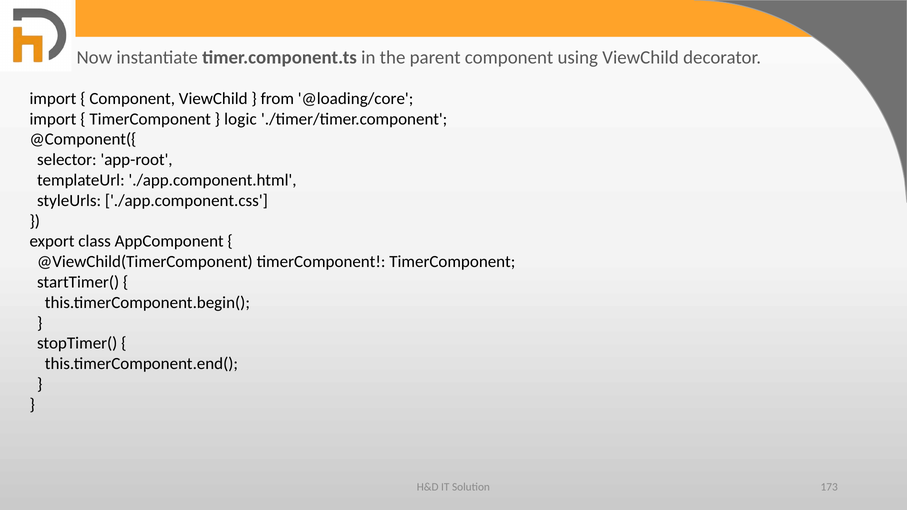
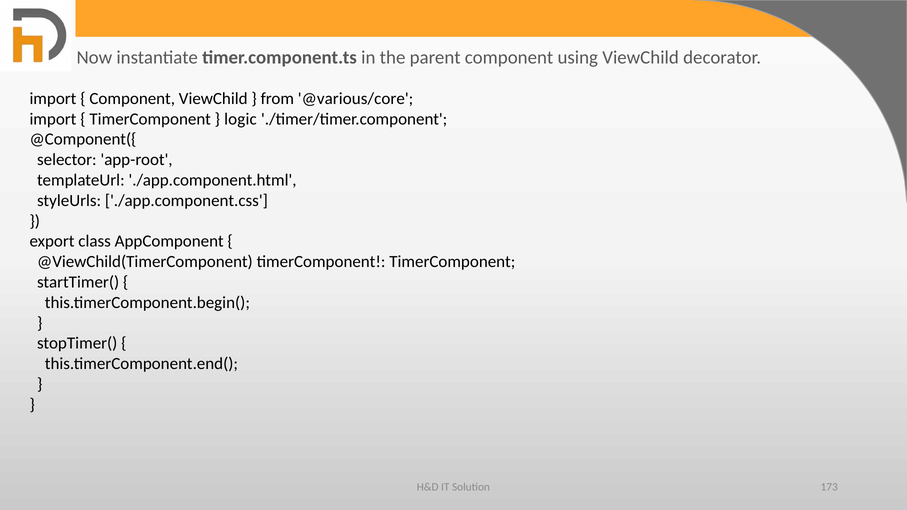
@loading/core: @loading/core -> @various/core (356, 99)
